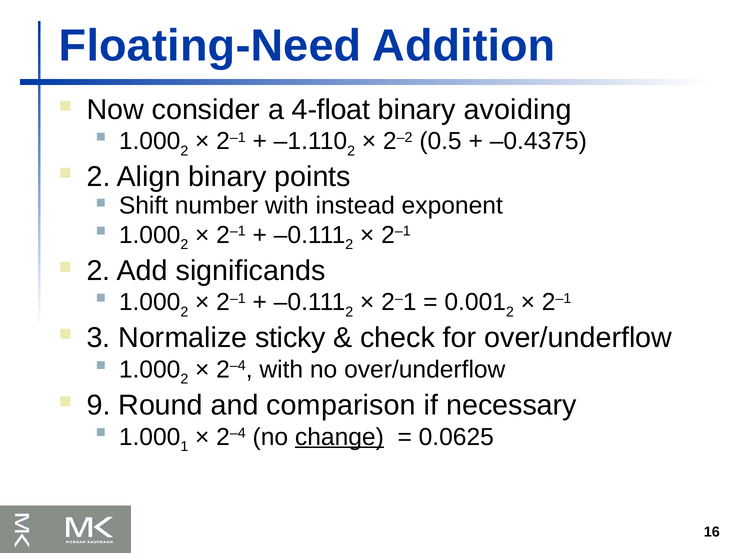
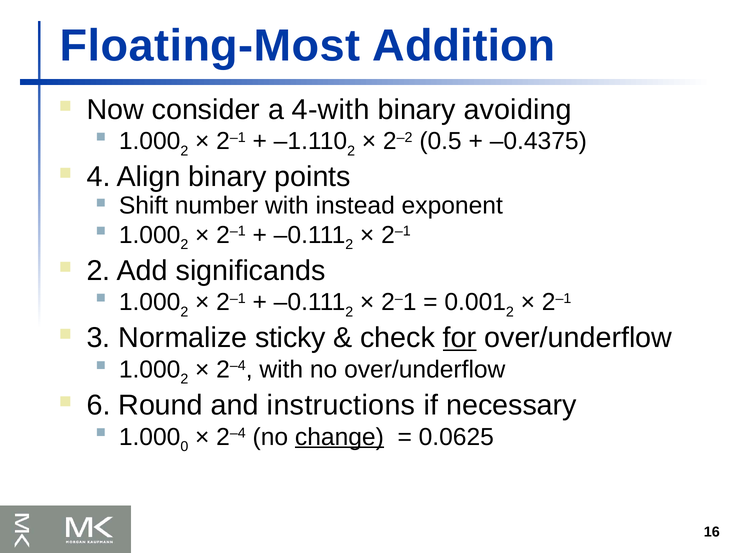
Floating-Need: Floating-Need -> Floating-Most (210, 46)
4-float: 4-float -> 4-with (331, 110)
2: 2 -> 4 (99, 177)
for underline: none -> present (460, 338)
9: 9 -> 6 (99, 406)
comparison: comparison -> instructions (341, 406)
1: 1 -> 0 (184, 447)
